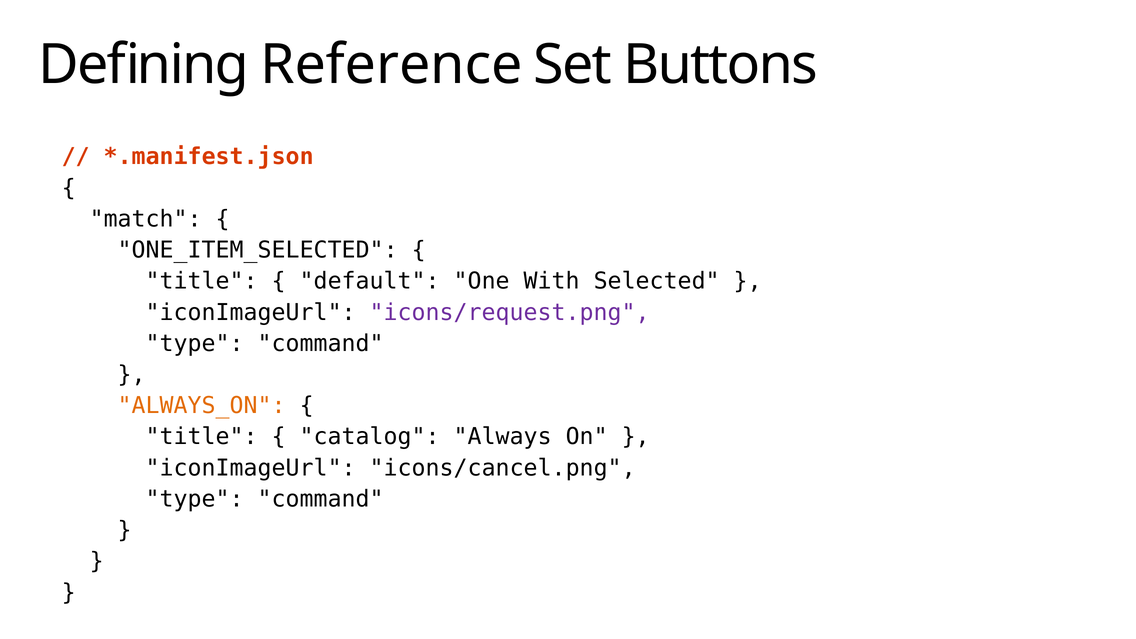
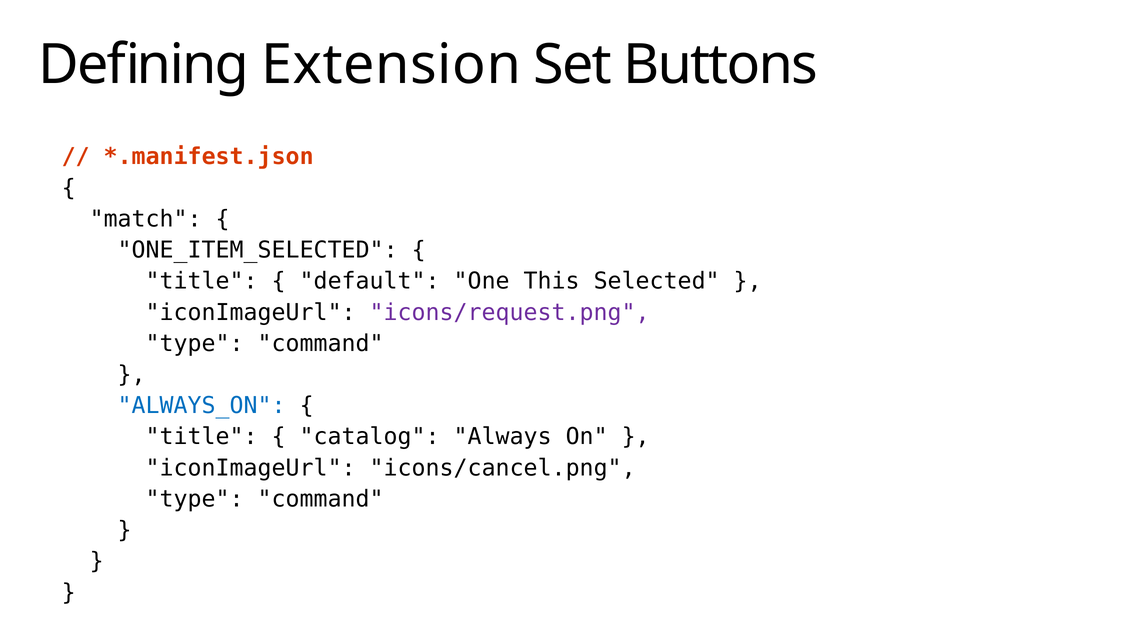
Reference: Reference -> Extension (391, 65)
With: With -> This (552, 281)
ALWAYS_ON colour: orange -> blue (202, 406)
